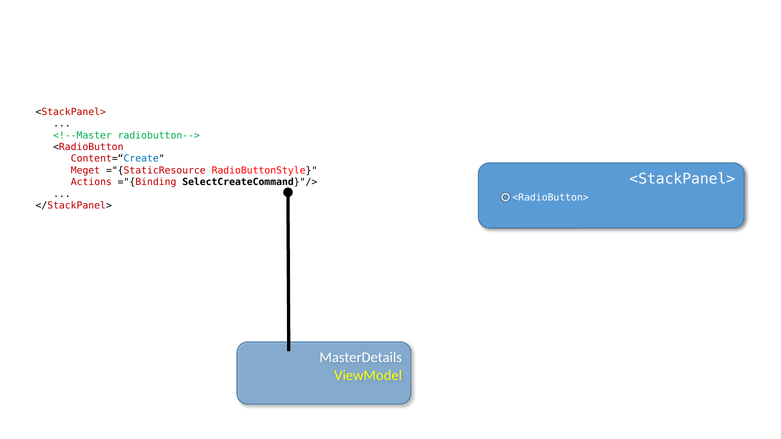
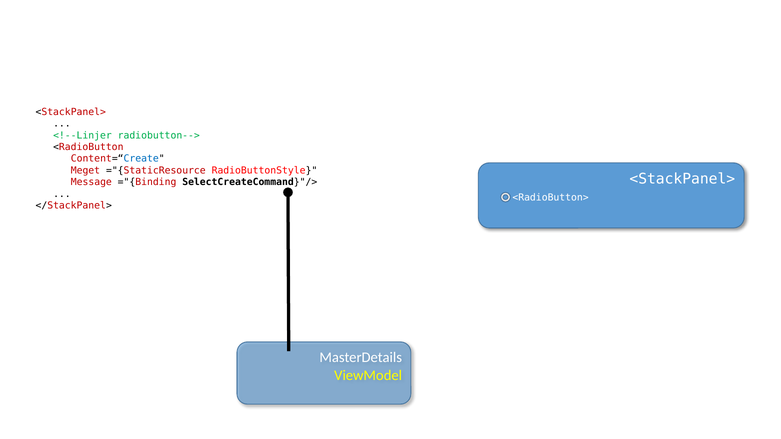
<!--Master: <!--Master -> <!--Linjer (82, 135)
Actions: Actions -> Message (91, 182)
